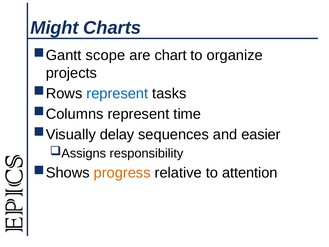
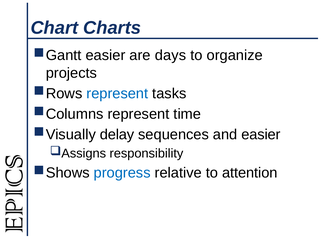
Might: Might -> Chart (54, 28)
scope: scope -> easier (106, 55)
chart: chart -> days (170, 55)
progress colour: orange -> blue (122, 173)
